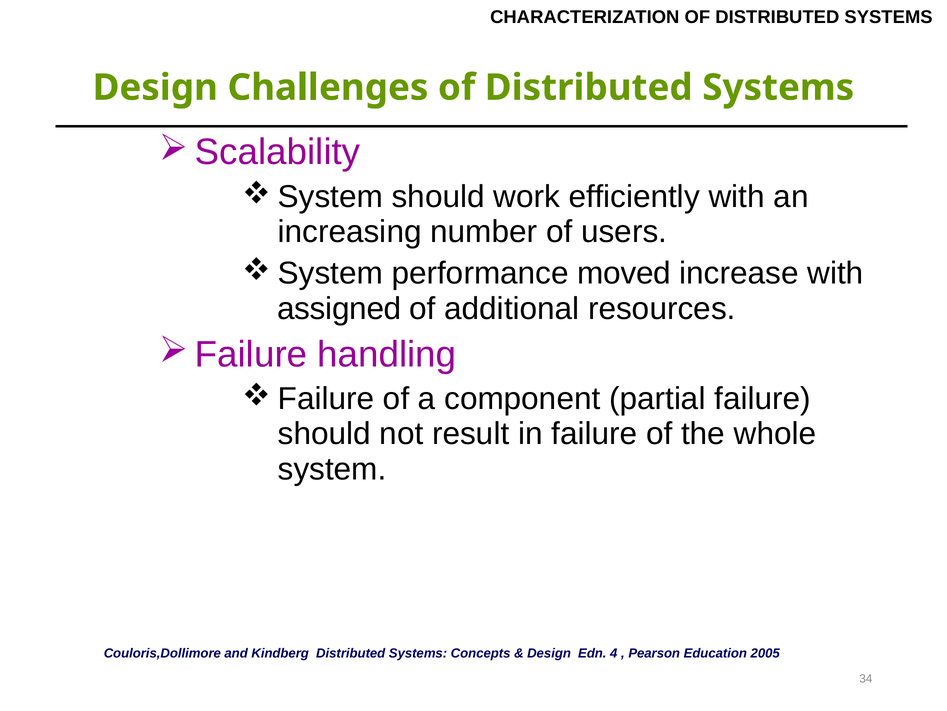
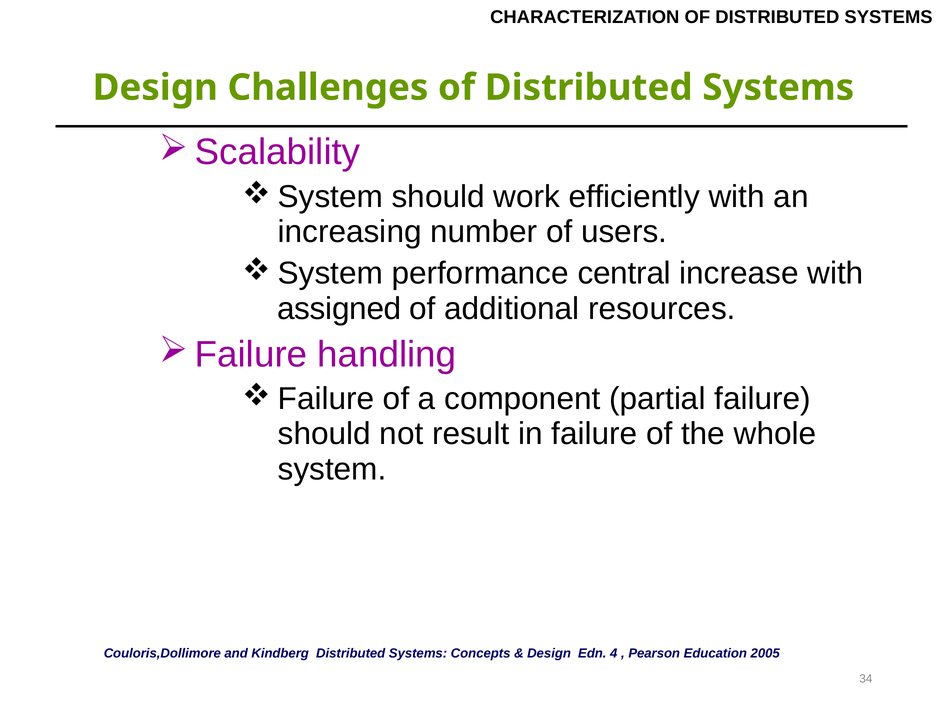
moved: moved -> central (624, 273)
